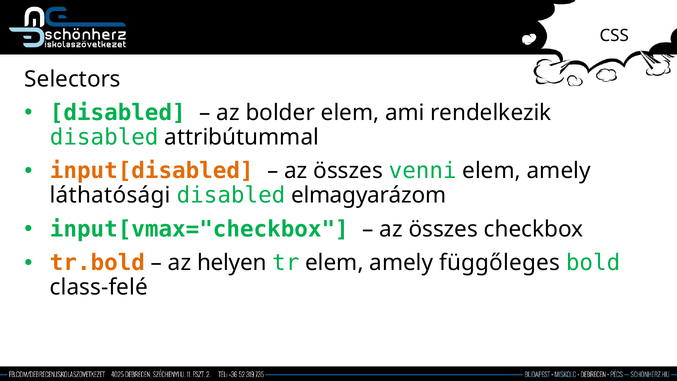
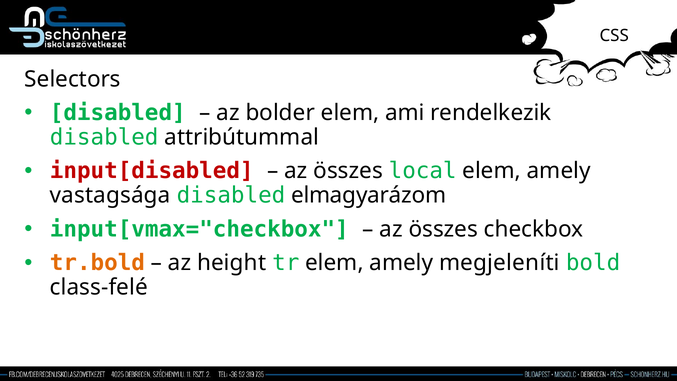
input[disabled colour: orange -> red (152, 171)
venni: venni -> local (423, 171)
láthatósági: láthatósági -> vastagsága (110, 195)
helyen: helyen -> height (232, 263)
függőleges: függőleges -> megjeleníti (499, 263)
